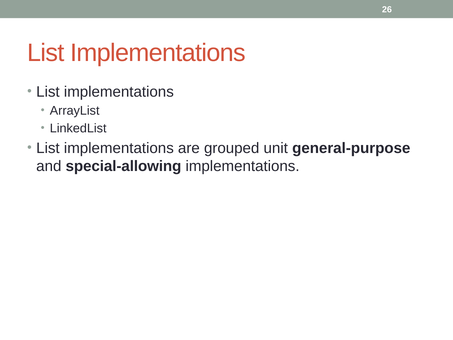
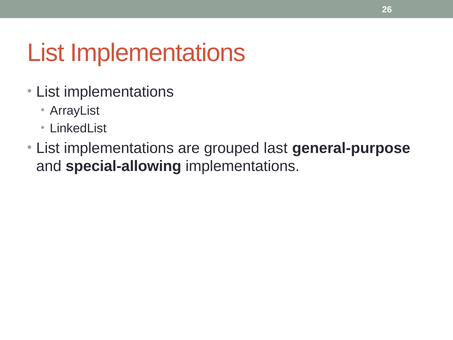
unit: unit -> last (276, 148)
